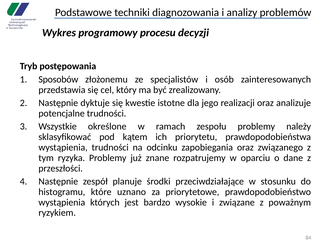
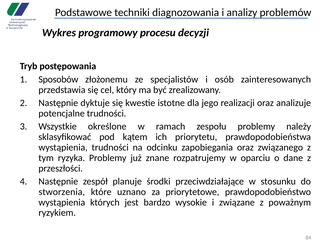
histogramu: histogramu -> stworzenia (62, 191)
